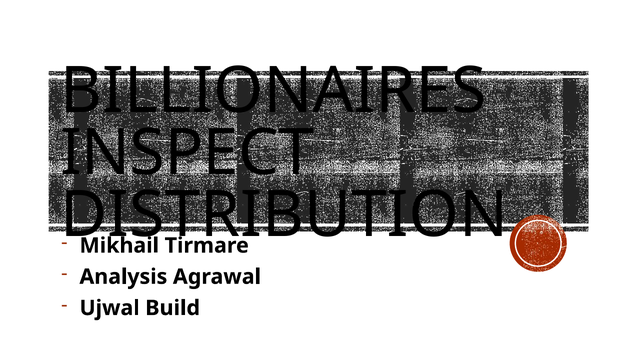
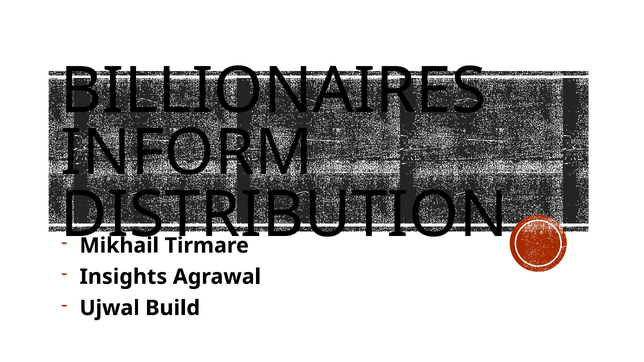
INSPECT: INSPECT -> INFORM (187, 153)
Analysis: Analysis -> Insights (123, 277)
